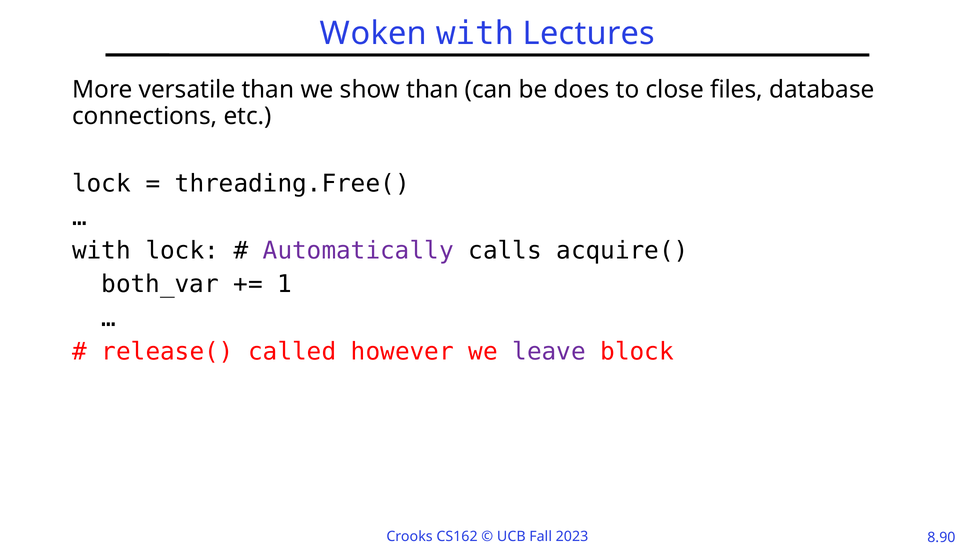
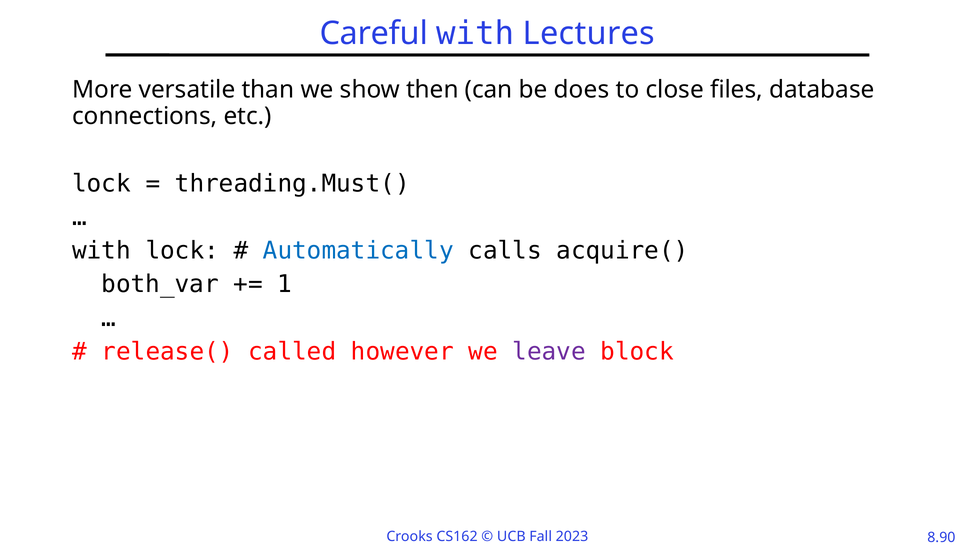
Woken: Woken -> Careful (374, 33)
show than: than -> then (432, 90)
threading.Free(: threading.Free( -> threading.Must( (292, 183)
Automatically colour: purple -> blue (358, 251)
